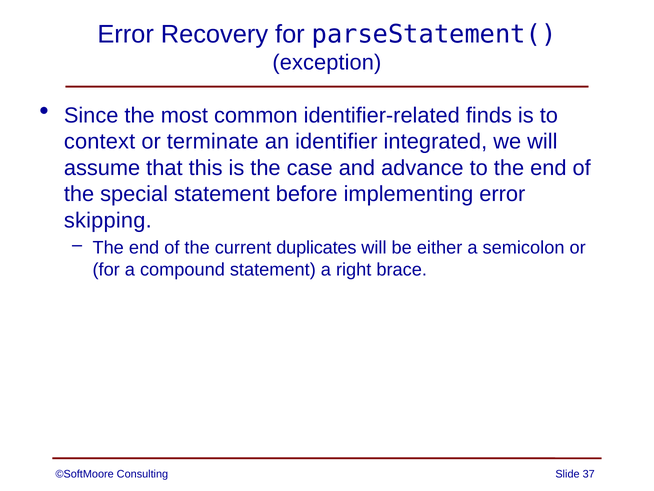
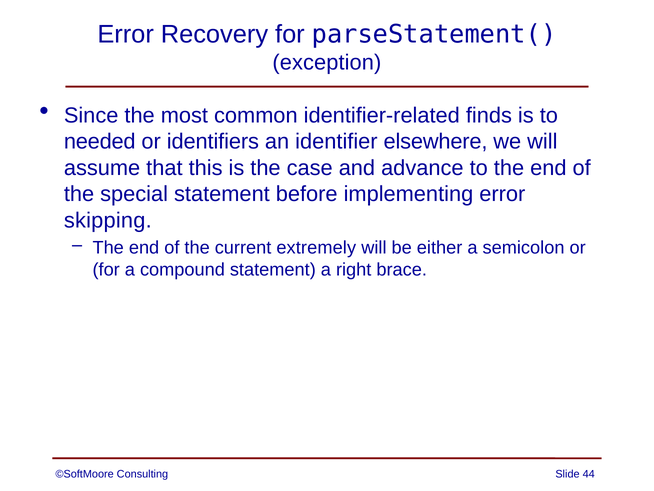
context: context -> needed (100, 142)
terminate: terminate -> identifiers (213, 142)
integrated: integrated -> elsewhere (436, 142)
duplicates: duplicates -> extremely (316, 247)
37: 37 -> 44 (589, 474)
